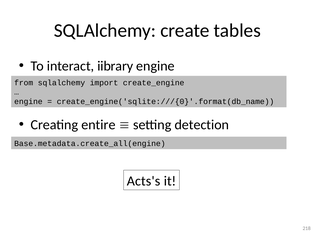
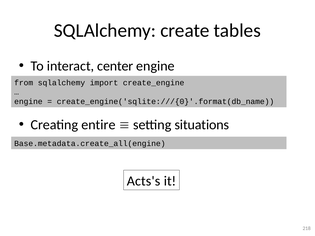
iibrary: iibrary -> center (115, 66)
detection: detection -> situations (202, 125)
